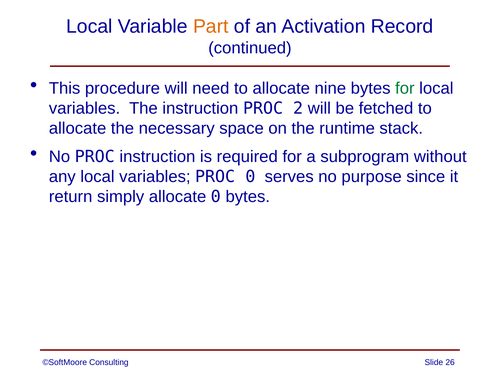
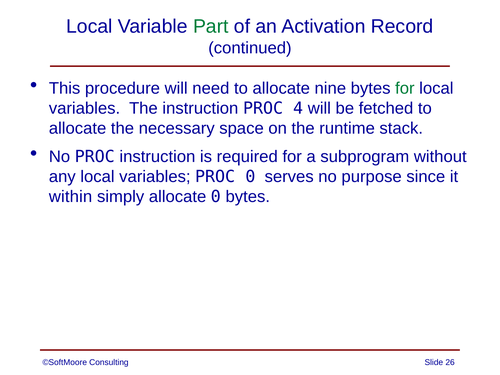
Part colour: orange -> green (211, 26)
2: 2 -> 4 (298, 108)
return: return -> within (71, 197)
